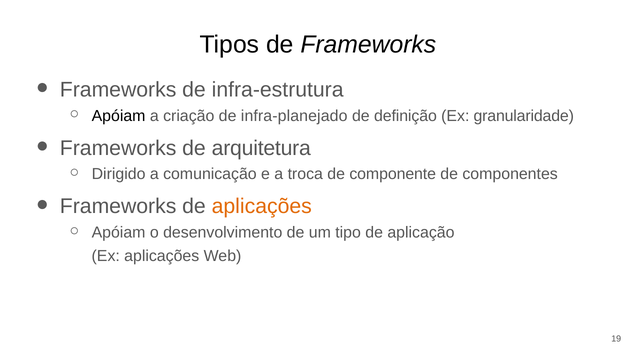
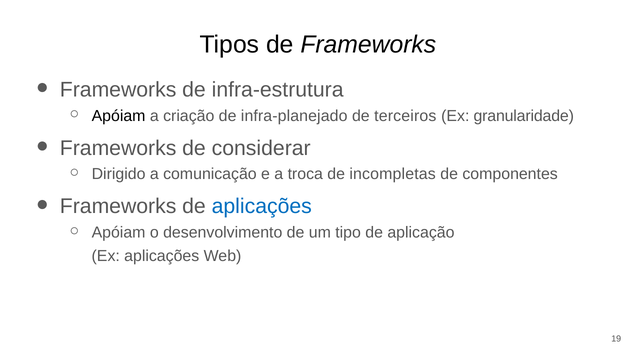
definição: definição -> terceiros (405, 116)
arquitetura: arquitetura -> considerar (261, 148)
componente: componente -> incompletas (393, 174)
aplicações colour: orange -> blue (262, 206)
